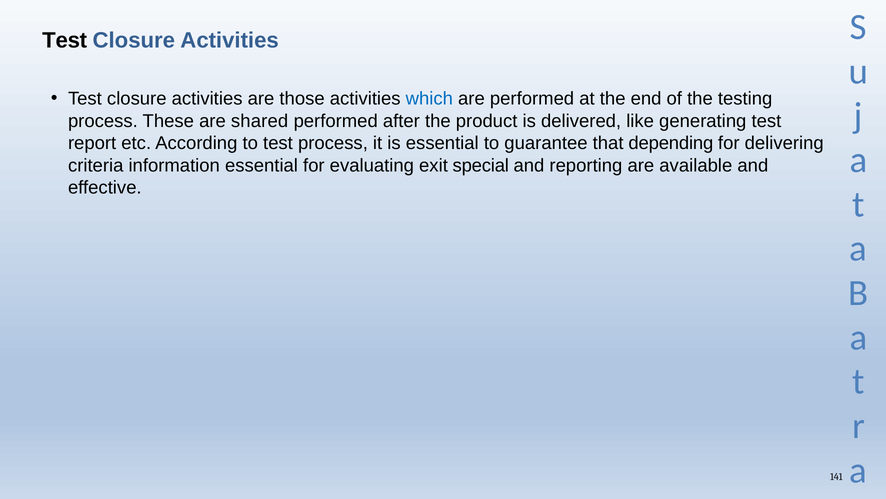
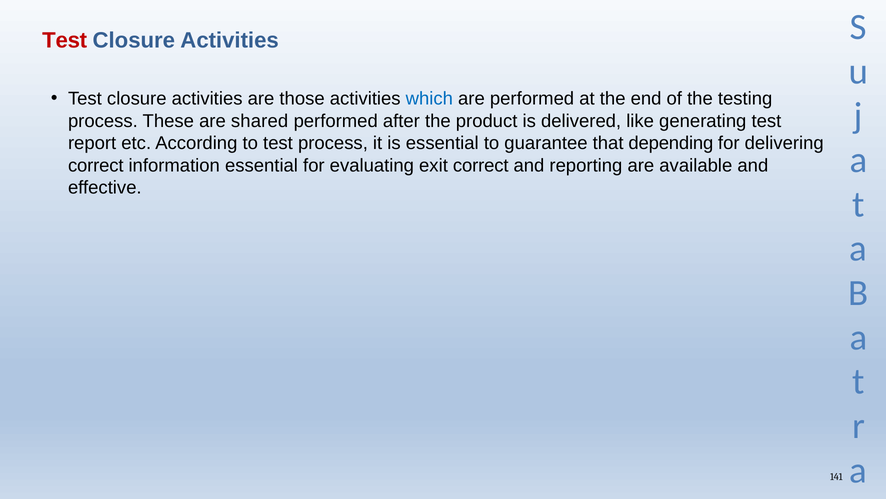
Test colour: black -> red (65, 41)
criteria: criteria -> correct (96, 165)
exit special: special -> correct (481, 165)
